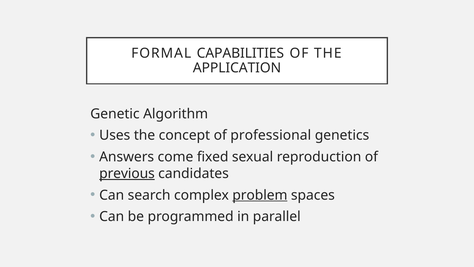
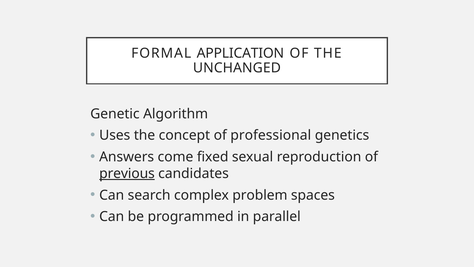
CAPABILITIES: CAPABILITIES -> APPLICATION (240, 53)
APPLICATION: APPLICATION -> UNCHANGED (237, 68)
problem underline: present -> none (260, 195)
